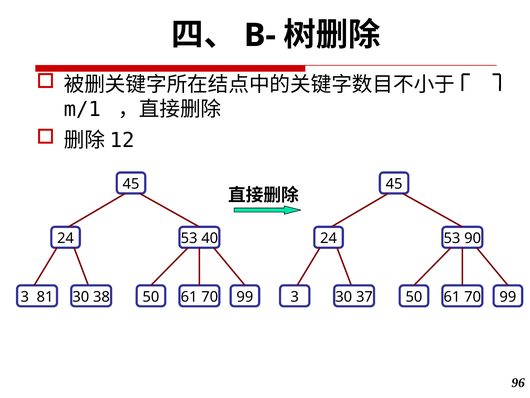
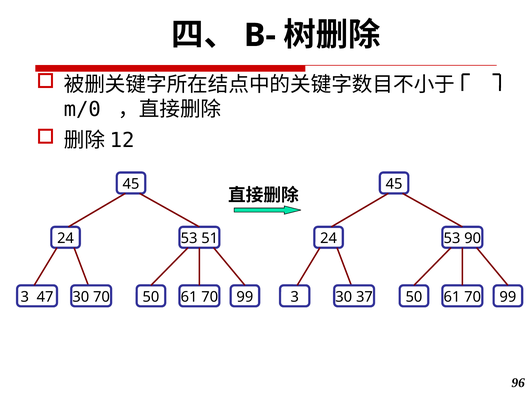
m/1: m/1 -> m/0 (82, 109)
40: 40 -> 51 (210, 238)
81: 81 -> 47 (45, 296)
30 38: 38 -> 70 (101, 296)
